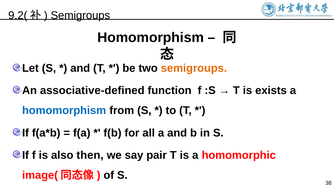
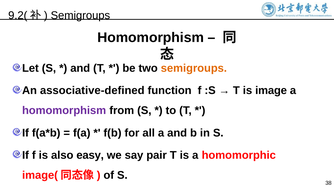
exists: exists -> image (271, 90)
homomorphism colour: blue -> purple (64, 110)
then: then -> easy (90, 155)
